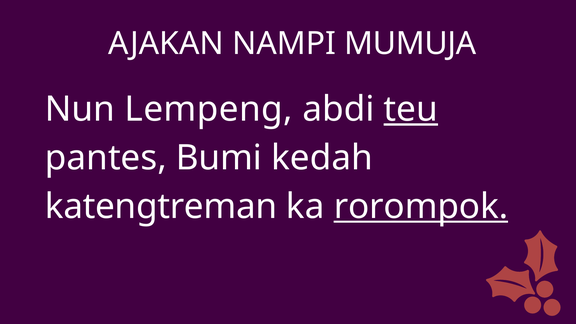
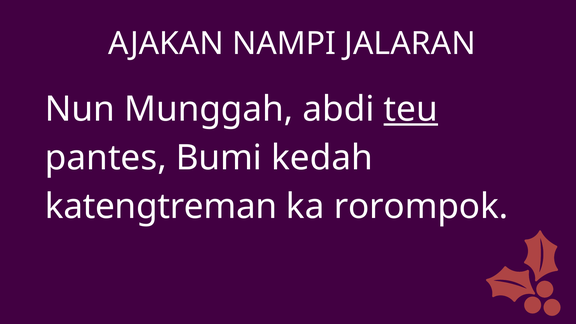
MUMUJA: MUMUJA -> JALARAN (410, 44)
Lempeng: Lempeng -> Munggah (209, 109)
rorompok underline: present -> none (421, 206)
